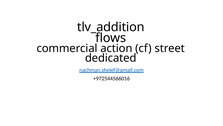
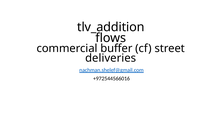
action: action -> buffer (116, 48)
dedicated: dedicated -> deliveries (111, 58)
